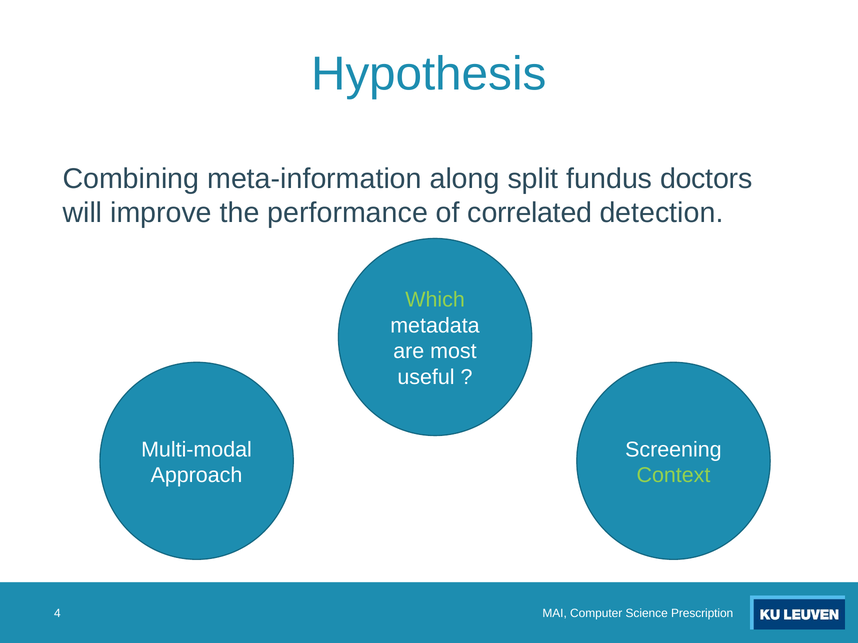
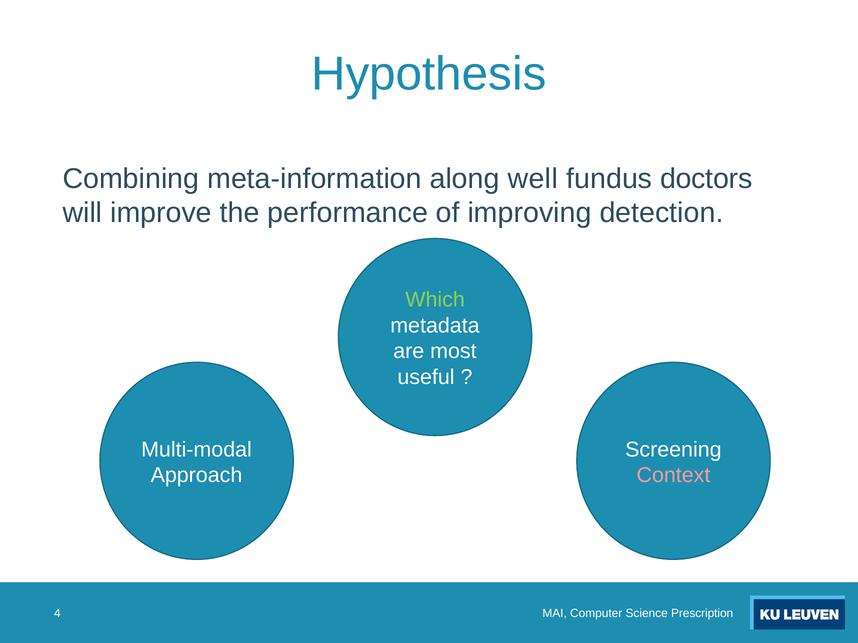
split: split -> well (533, 179)
correlated: correlated -> improving (530, 213)
Context colour: light green -> pink (673, 476)
